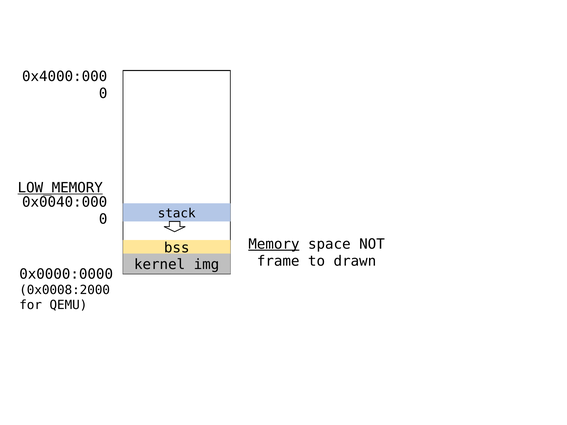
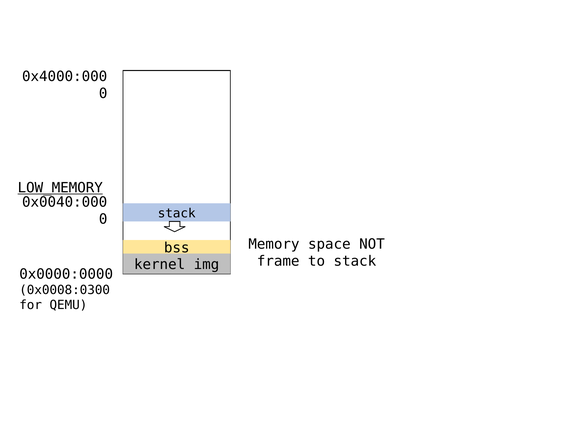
Memory underline: present -> none (274, 244)
to drawn: drawn -> stack (355, 261)
0x0008:2000: 0x0008:2000 -> 0x0008:0300 (65, 290)
